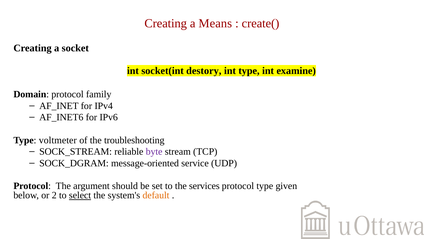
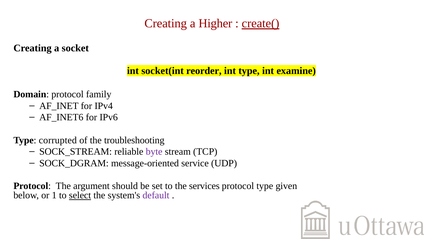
Means: Means -> Higher (215, 23)
create( underline: none -> present (261, 23)
destory: destory -> reorder (204, 71)
voltmeter: voltmeter -> corrupted (58, 140)
2: 2 -> 1 (54, 195)
default colour: orange -> purple (156, 195)
